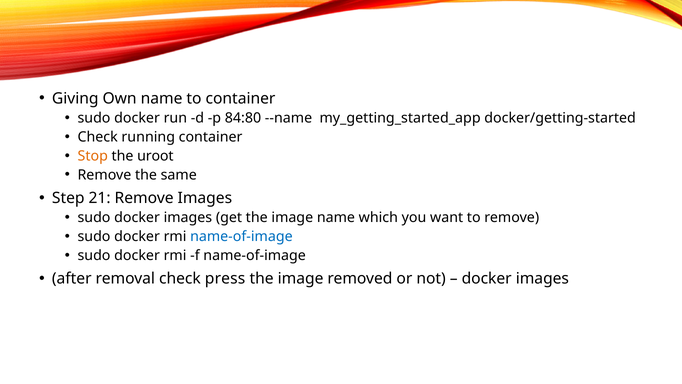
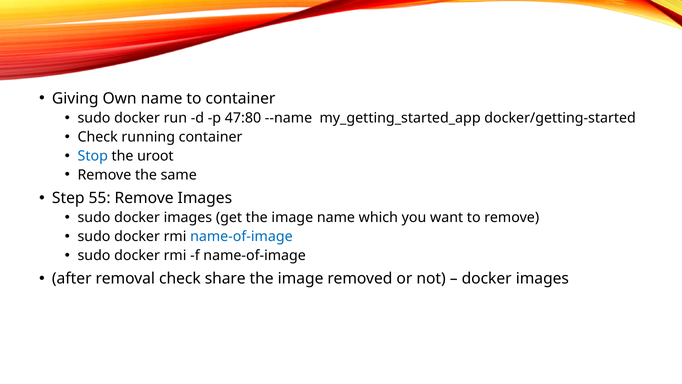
84:80: 84:80 -> 47:80 (243, 118)
Stop colour: orange -> blue (93, 156)
21: 21 -> 55 (100, 198)
press: press -> share (225, 279)
